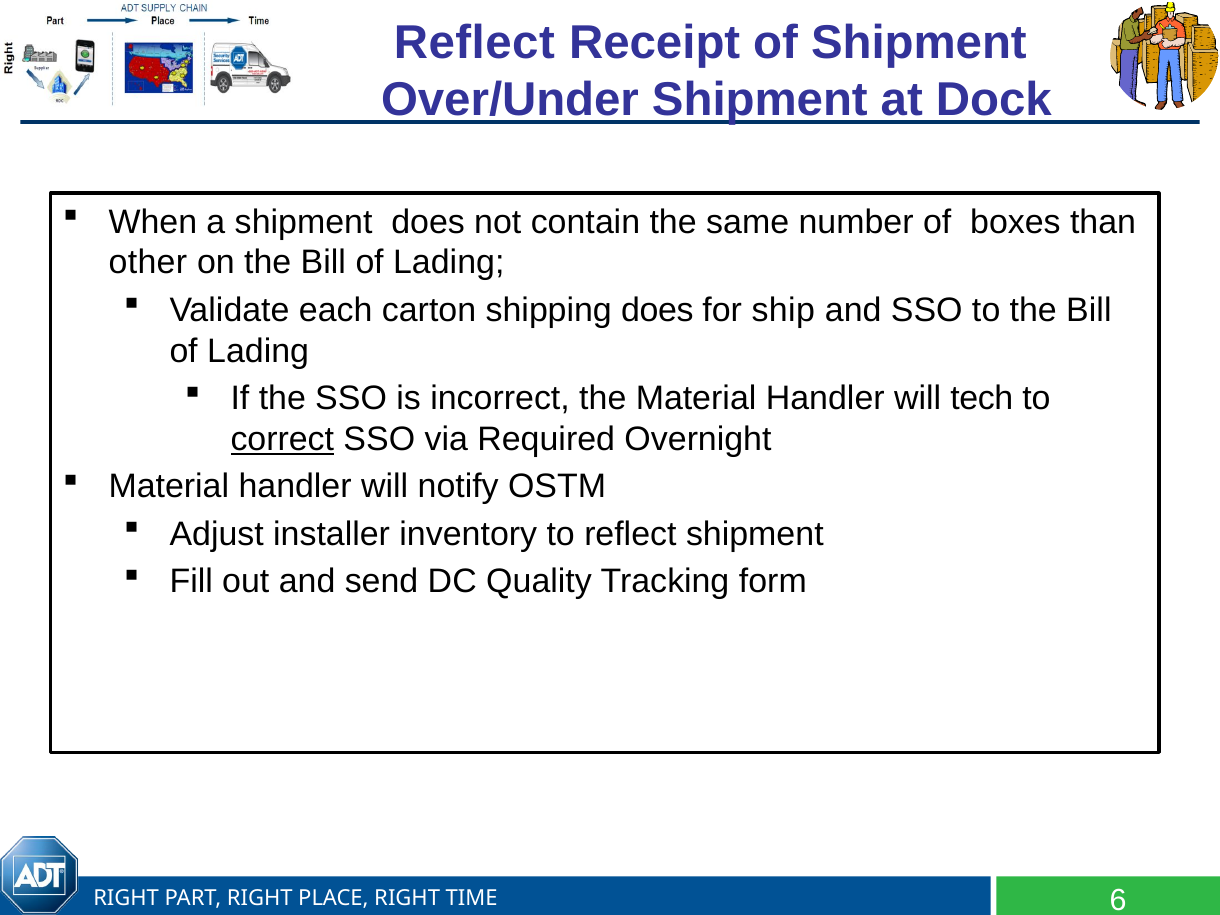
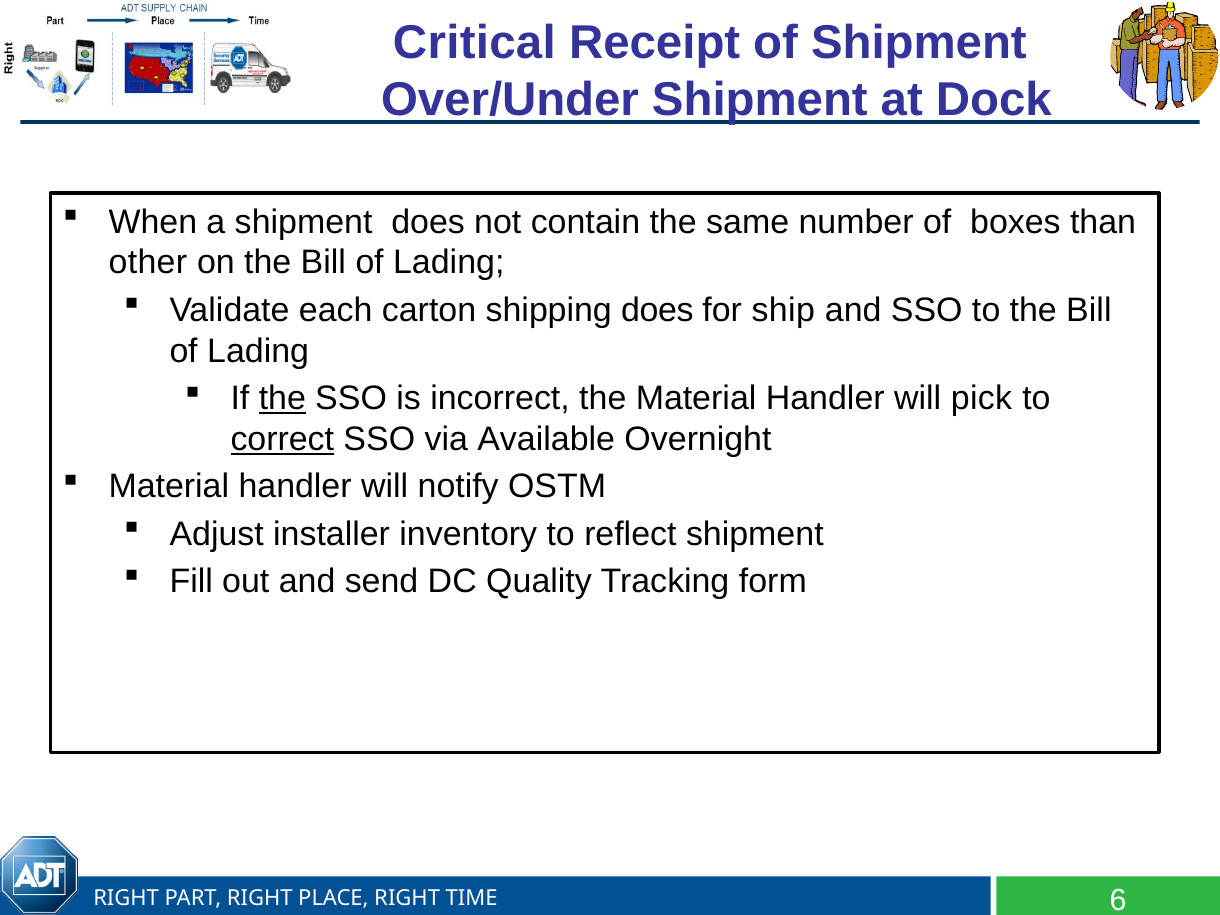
Reflect: Reflect -> Critical (474, 43)
the underline: none -> present (282, 398)
tech: tech -> pick (981, 398)
Required: Required -> Available (546, 439)
